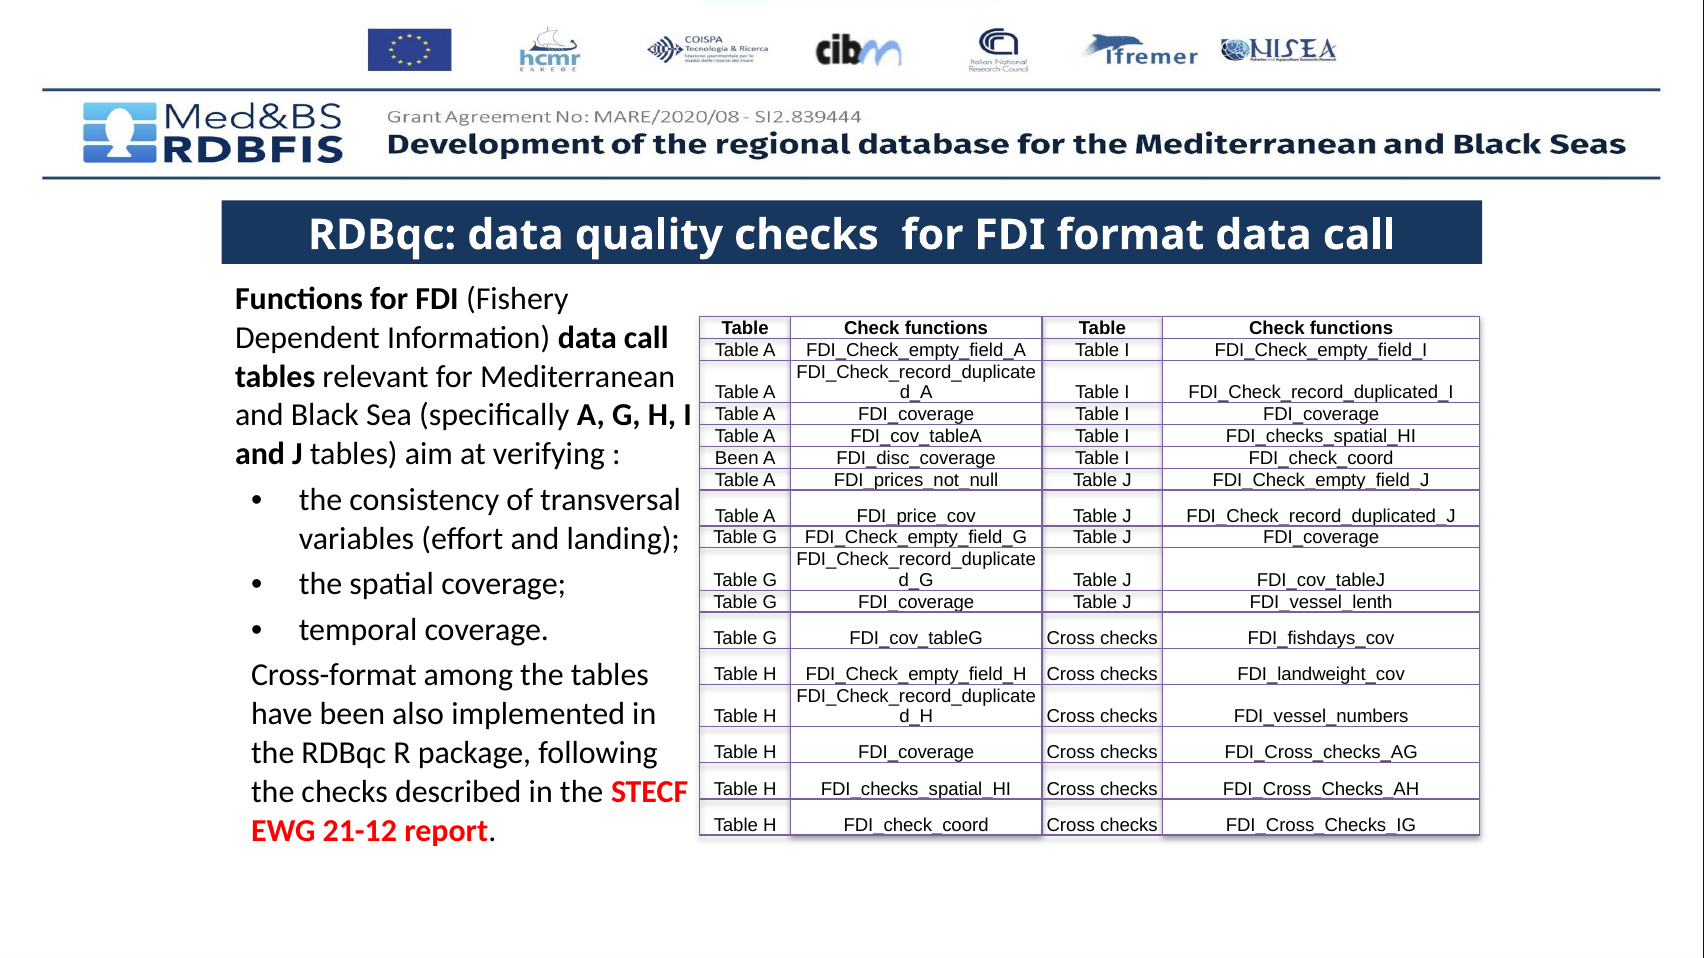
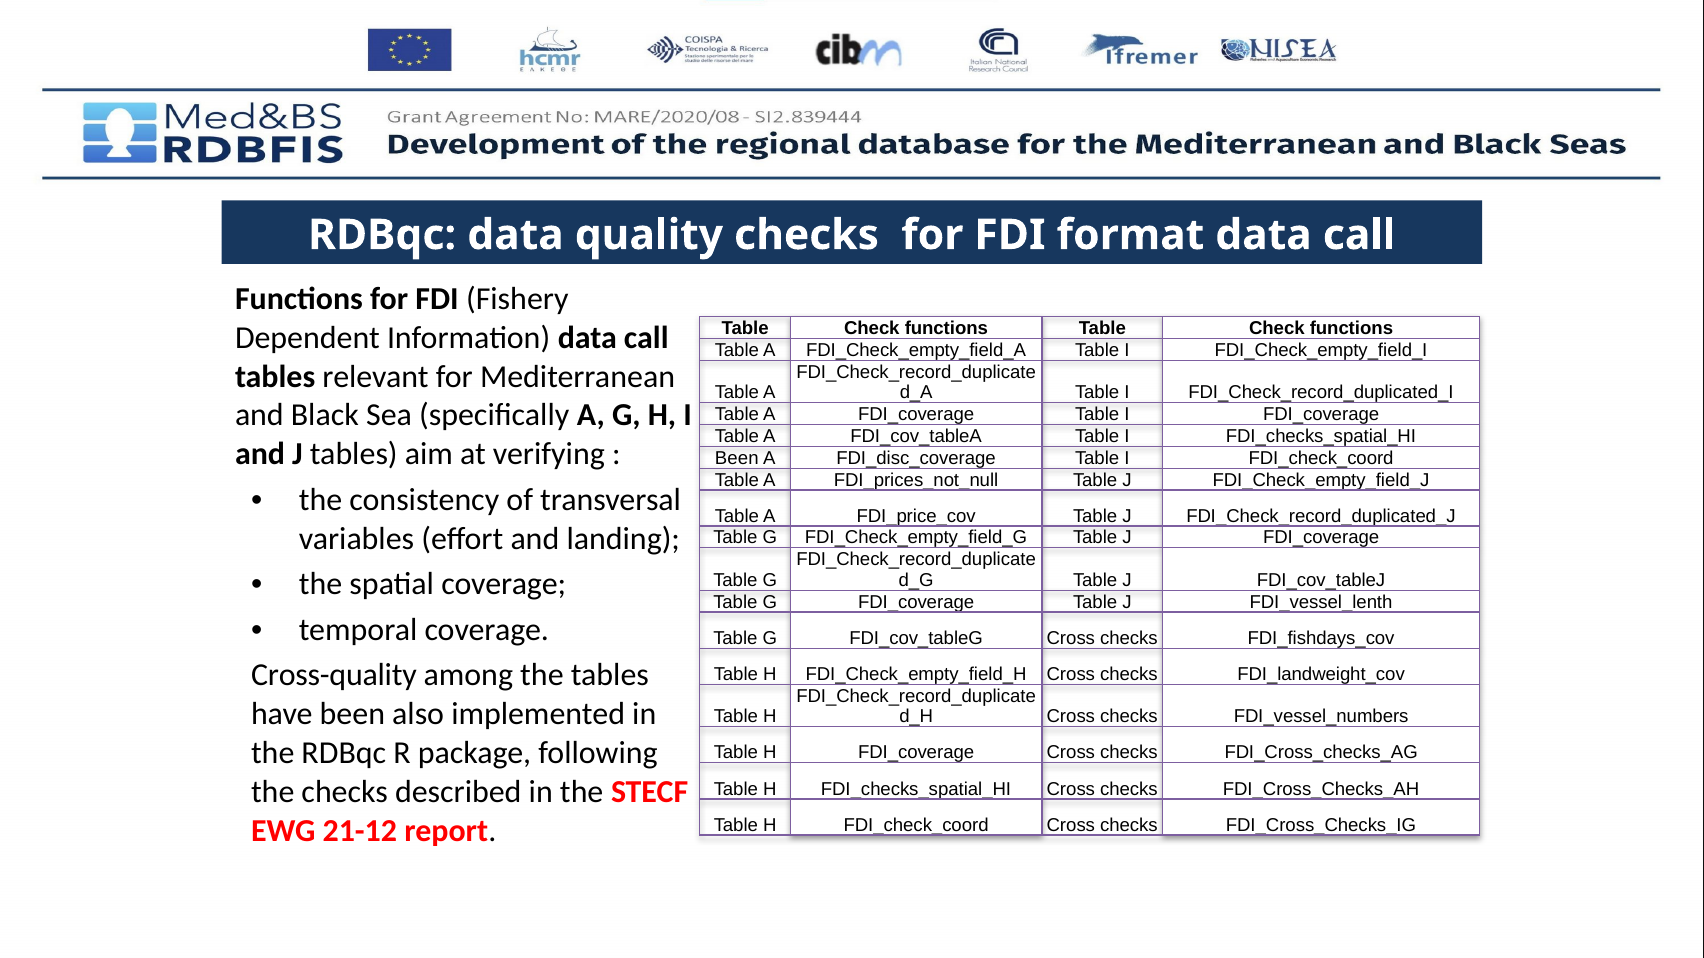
Cross-format: Cross-format -> Cross-quality (334, 675)
